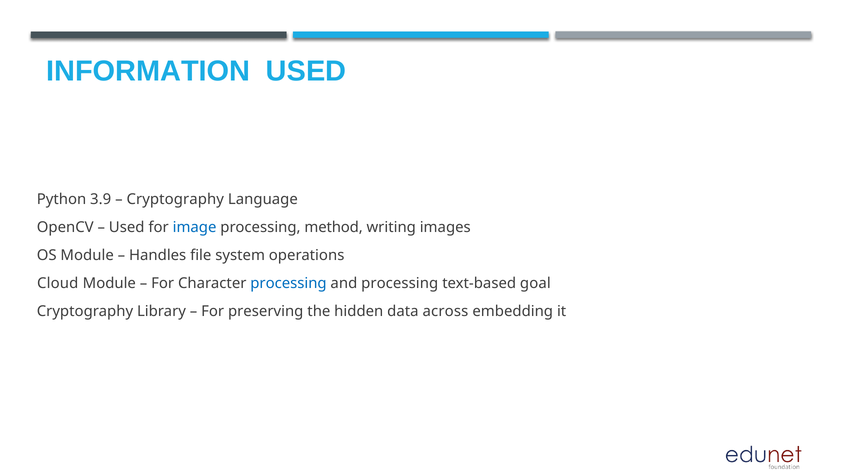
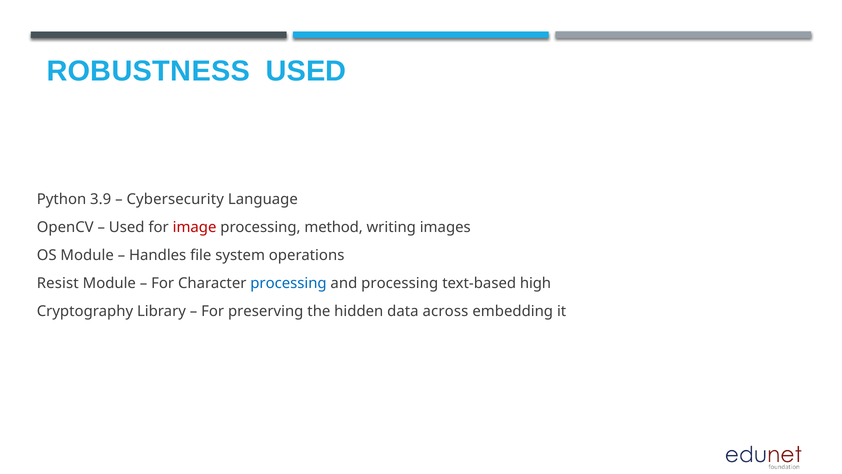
INFORMATION: INFORMATION -> ROBUSTNESS (148, 71)
Cryptography: Cryptography -> Cybersecurity (175, 199)
image colour: blue -> red (195, 227)
Cloud: Cloud -> Resist (58, 283)
goal: goal -> high (536, 283)
